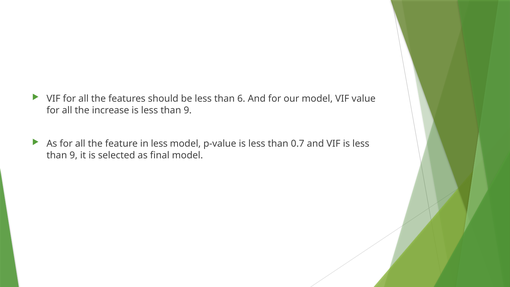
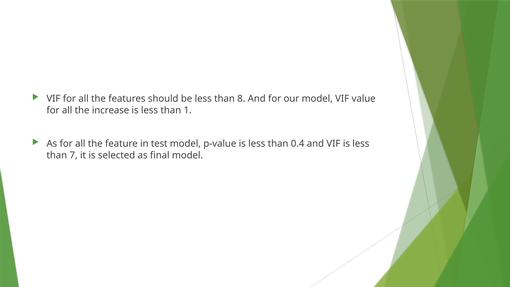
6: 6 -> 8 (241, 99)
9: 9 -> 1 (188, 110)
in less: less -> test (159, 144)
0.7: 0.7 -> 0.4 (298, 144)
9: 9 -> 7 (74, 155)
